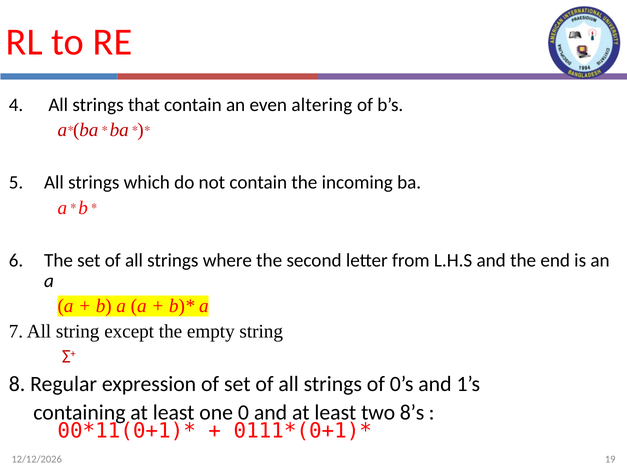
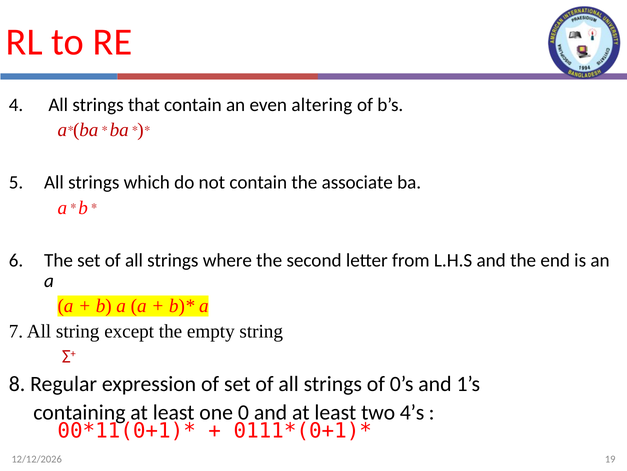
incoming: incoming -> associate (357, 182)
8’s: 8’s -> 4’s (412, 412)
